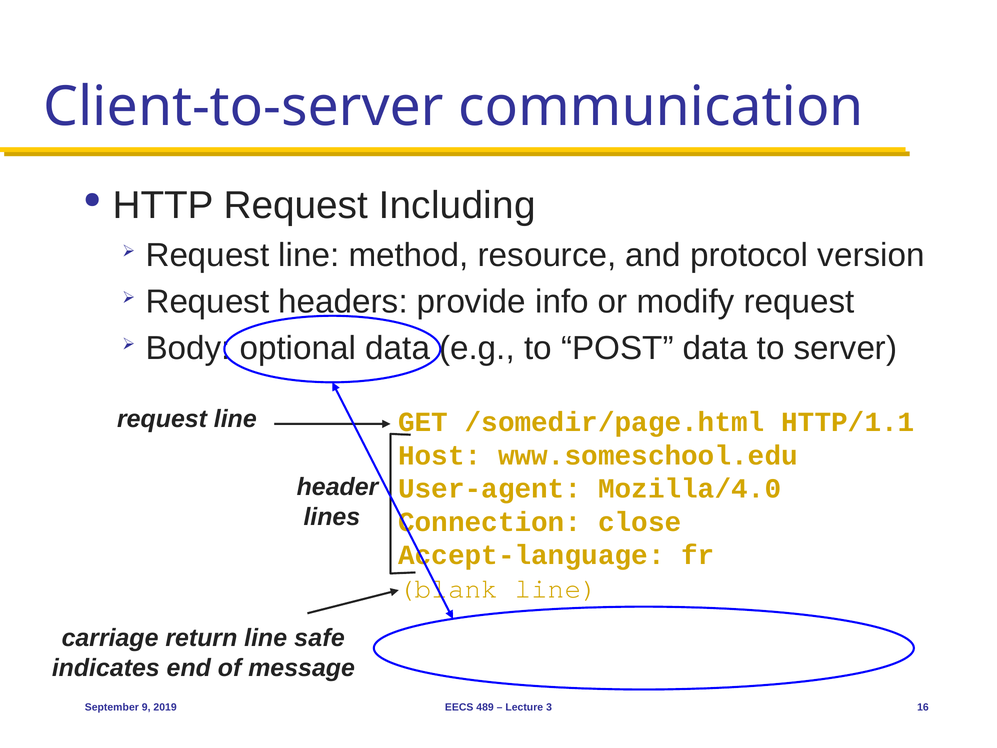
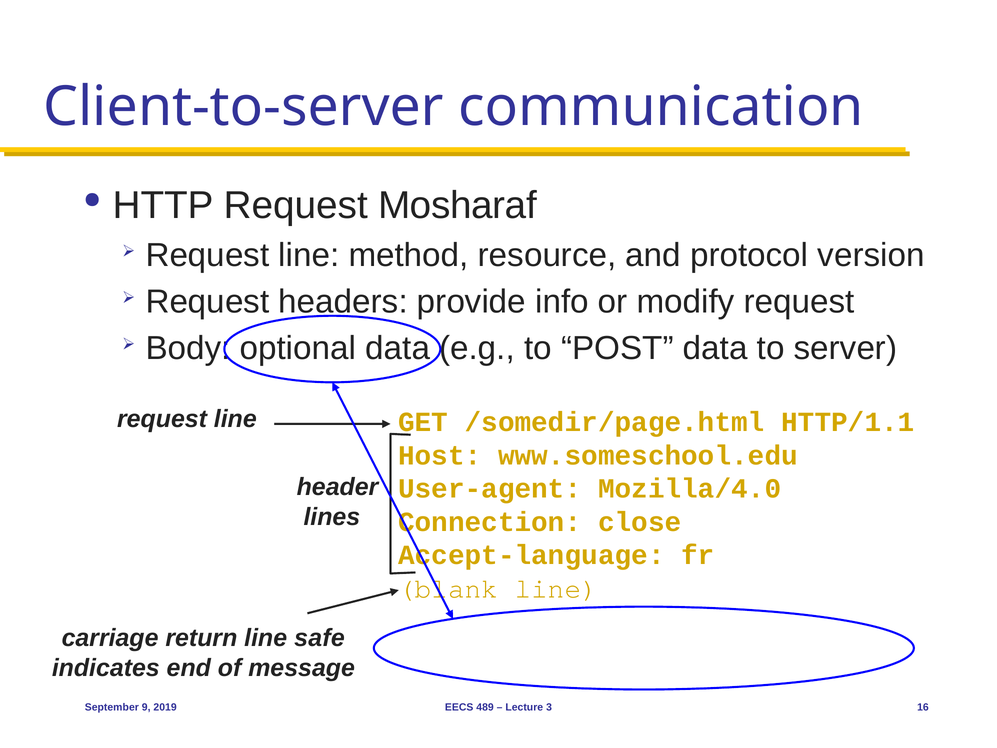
Including: Including -> Mosharaf (457, 205)
